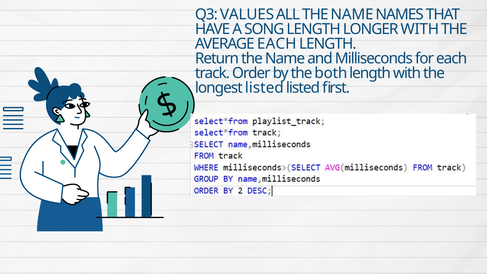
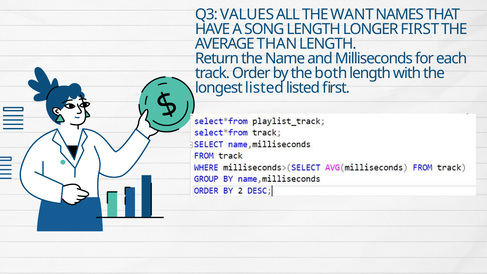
ALL THE NAME: NAME -> WANT (352, 15)
LONGER WITH: WITH -> FIRST (420, 29)
AVERAGE EACH: EACH -> THAN (277, 44)
